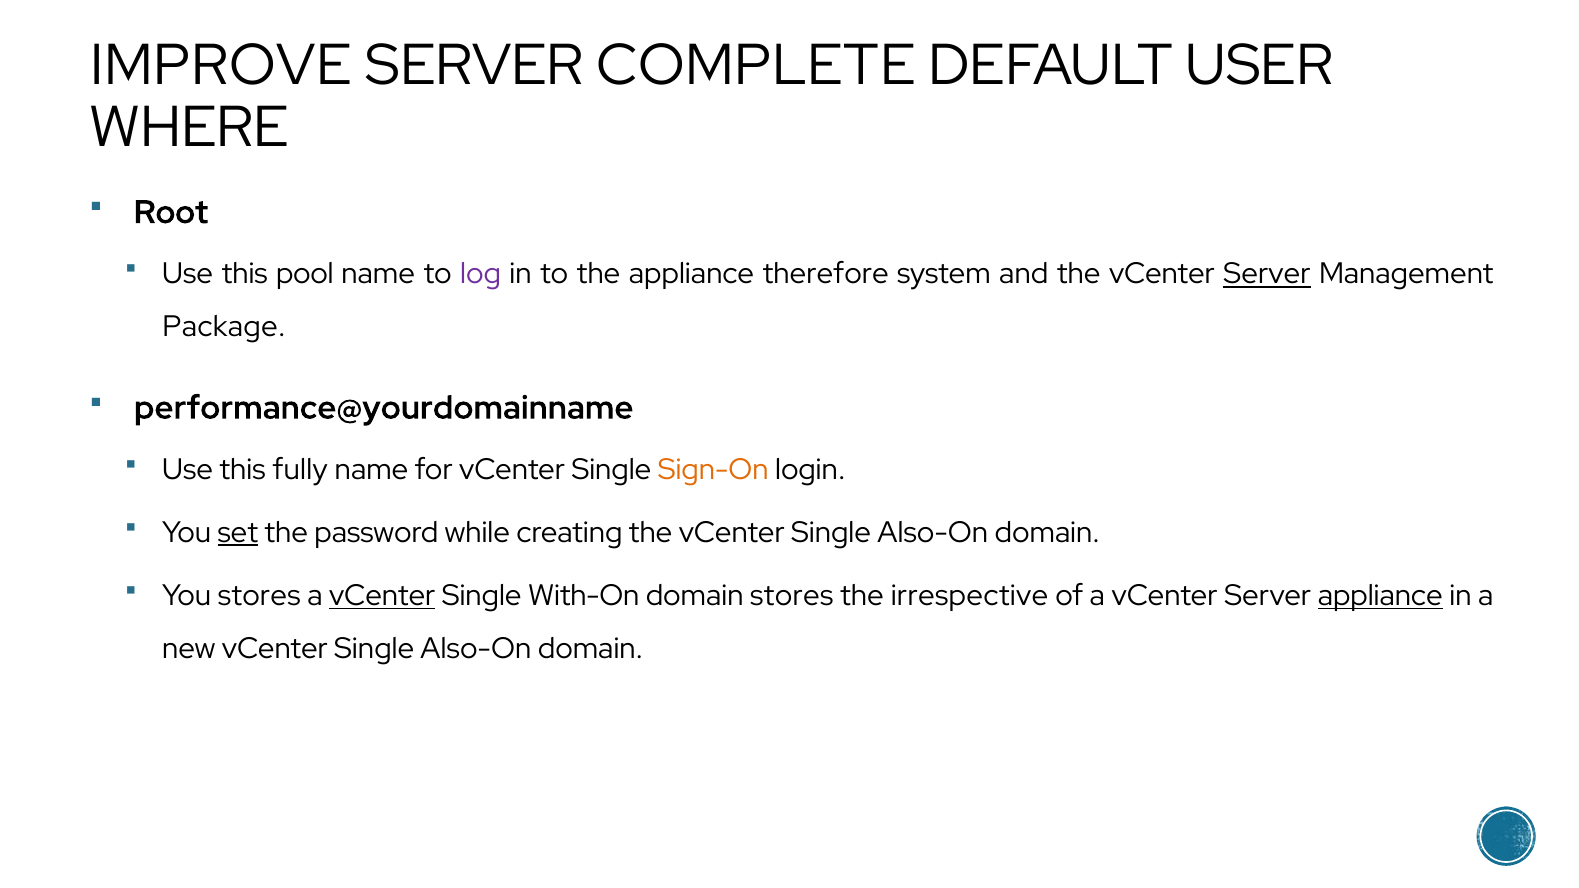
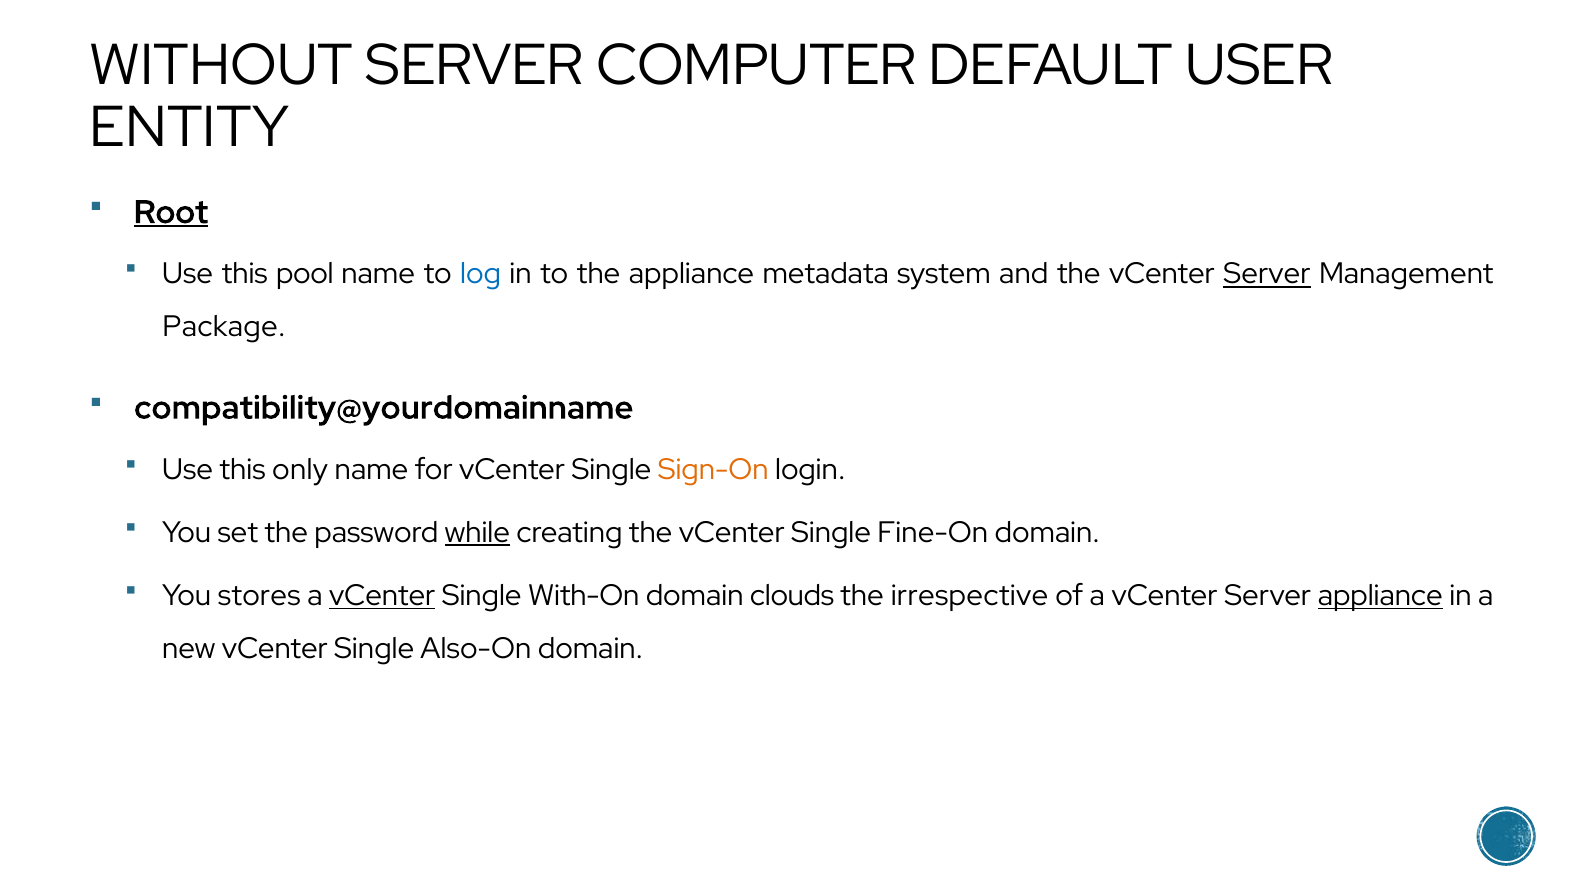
IMPROVE: IMPROVE -> WITHOUT (222, 65)
COMPLETE: COMPLETE -> COMPUTER (756, 65)
WHERE: WHERE -> ENTITY (189, 127)
Root underline: none -> present (171, 212)
log colour: purple -> blue (481, 274)
therefore: therefore -> metadata (826, 274)
performance@yourdomainname: performance@yourdomainname -> compatibility@yourdomainname (384, 408)
fully: fully -> only (300, 469)
set underline: present -> none (238, 533)
while underline: none -> present (477, 533)
the vCenter Single Also-On: Also-On -> Fine-On (933, 533)
domain stores: stores -> clouds (792, 596)
